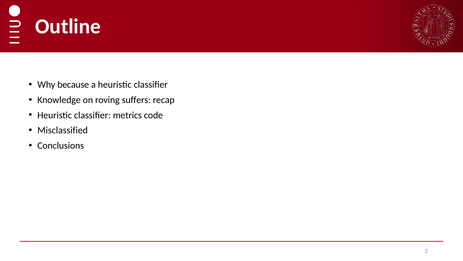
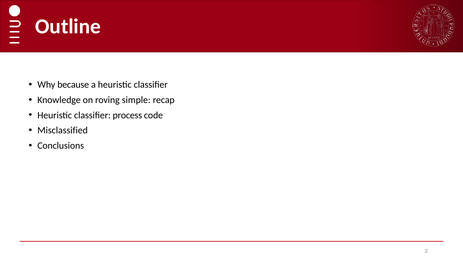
suffers: suffers -> simple (136, 100)
metrics: metrics -> process (127, 115)
